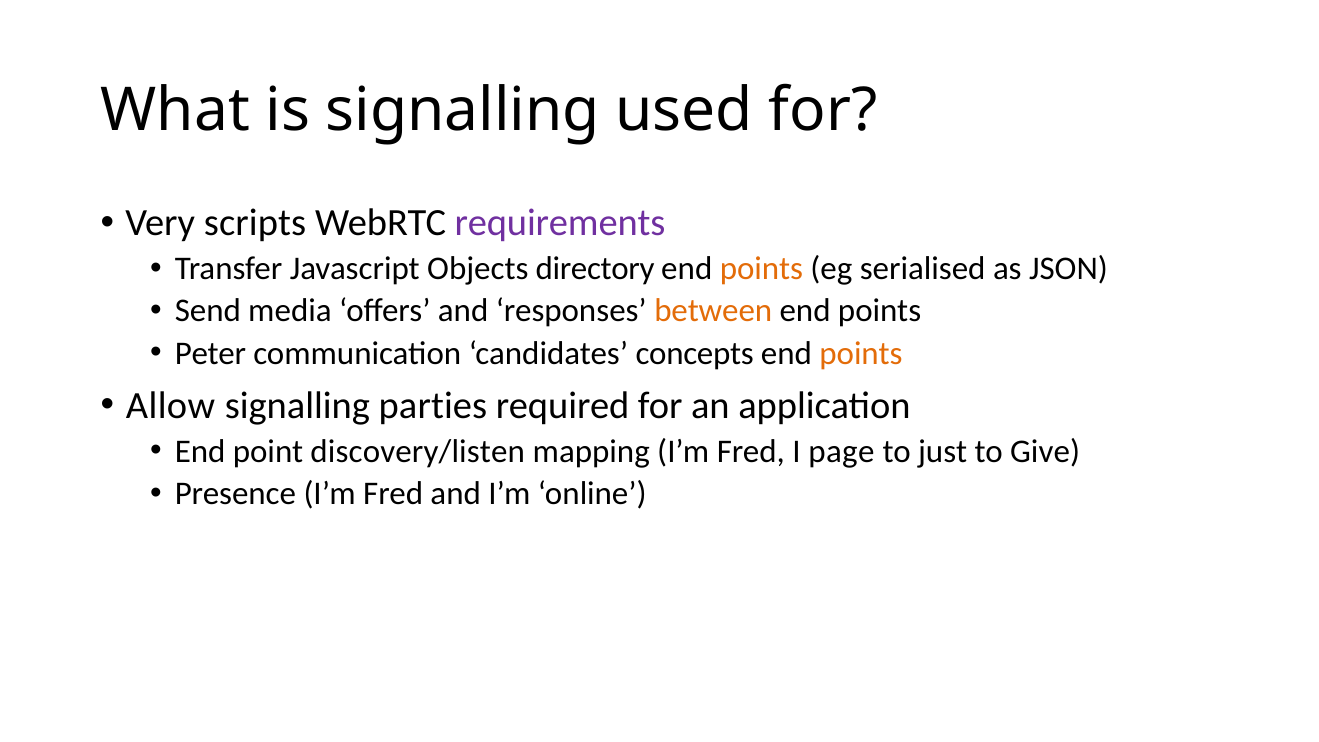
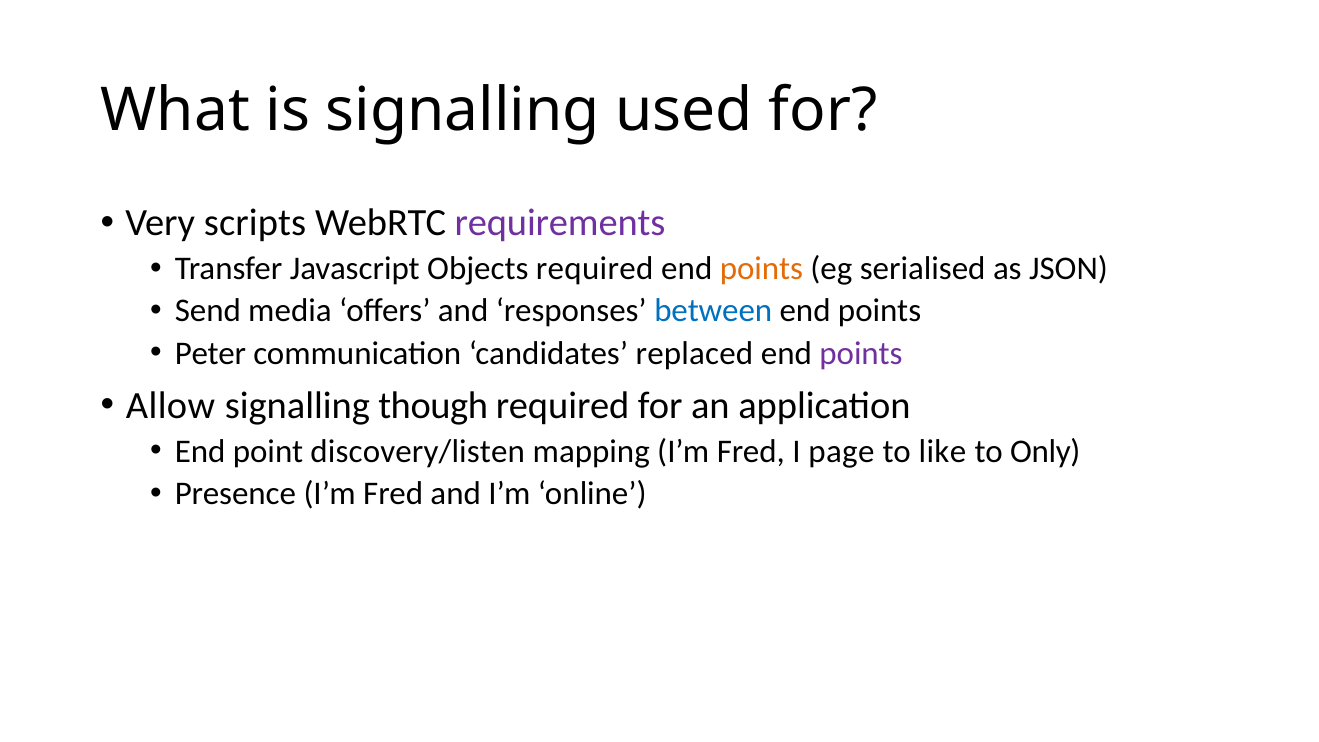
Objects directory: directory -> required (595, 268)
between colour: orange -> blue (713, 311)
concepts: concepts -> replaced (694, 353)
points colour: orange -> purple (861, 353)
parties: parties -> though (433, 406)
just: just -> like (942, 451)
Give: Give -> Only (1045, 451)
